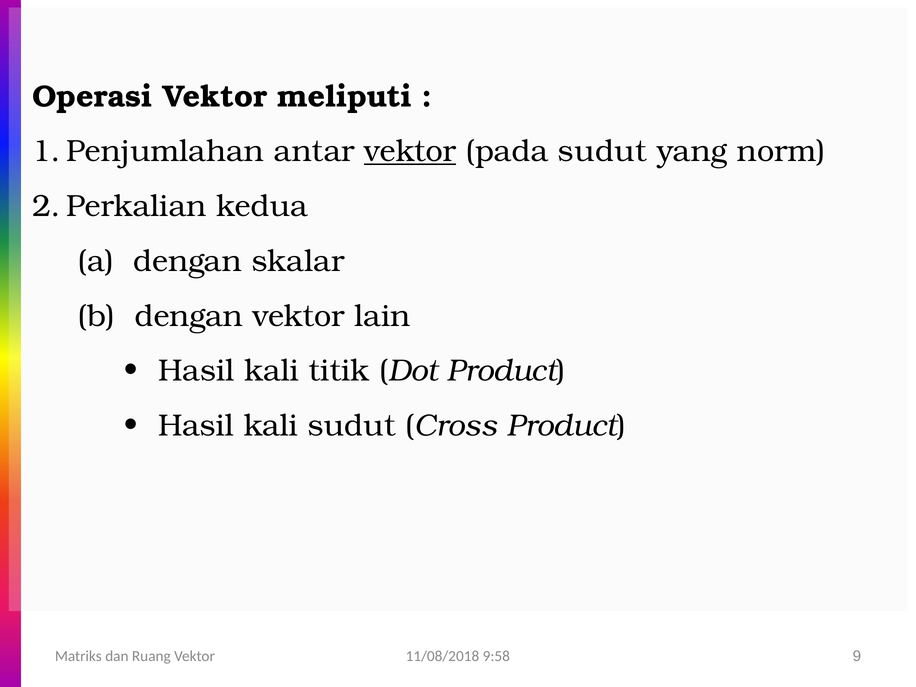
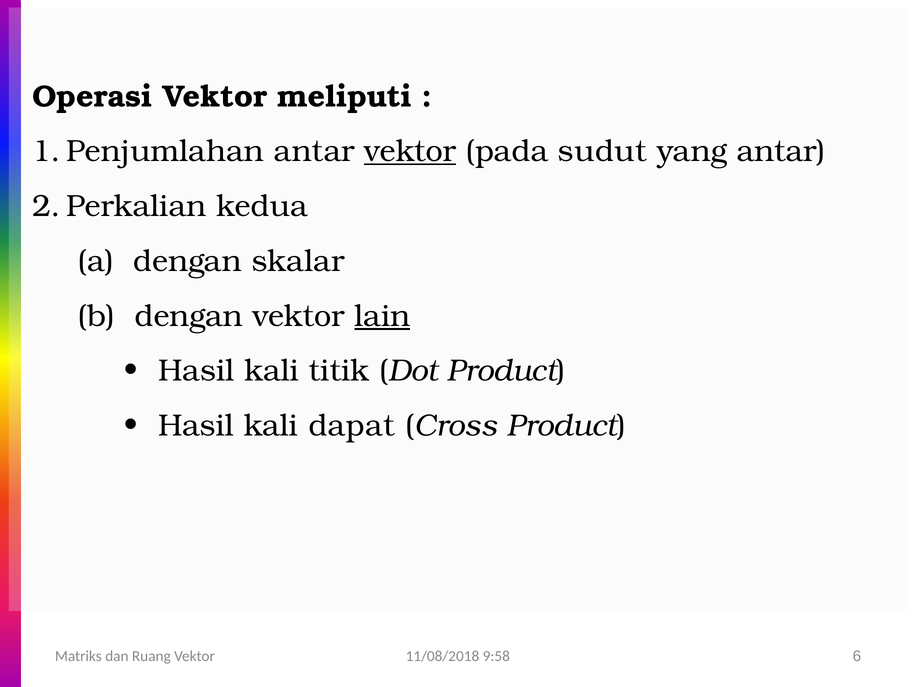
yang norm: norm -> antar (781, 151)
lain underline: none -> present (382, 316)
kali sudut: sudut -> dapat (352, 426)
9: 9 -> 6 (857, 656)
